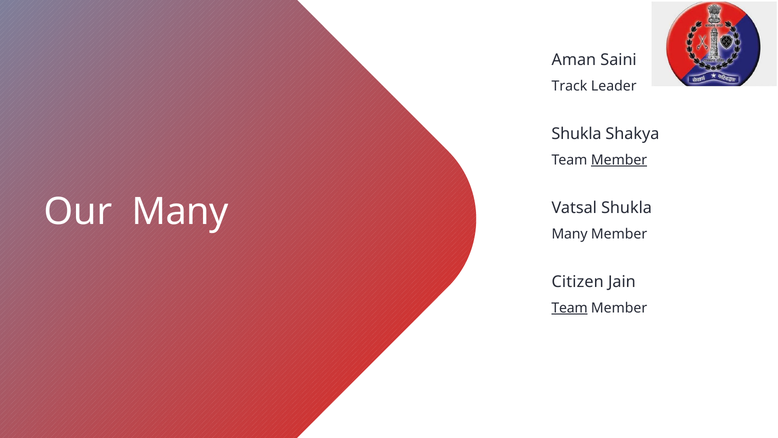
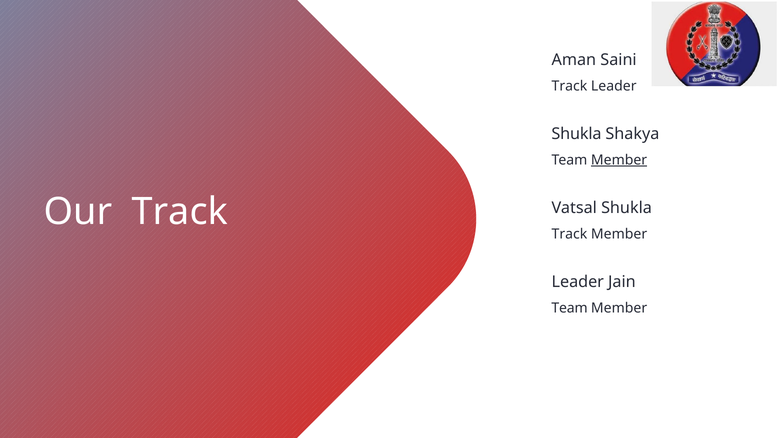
Our Many: Many -> Track (180, 211)
Many: Many -> Track (569, 234)
Citizen: Citizen -> Leader (578, 282)
Team underline: present -> none (570, 308)
